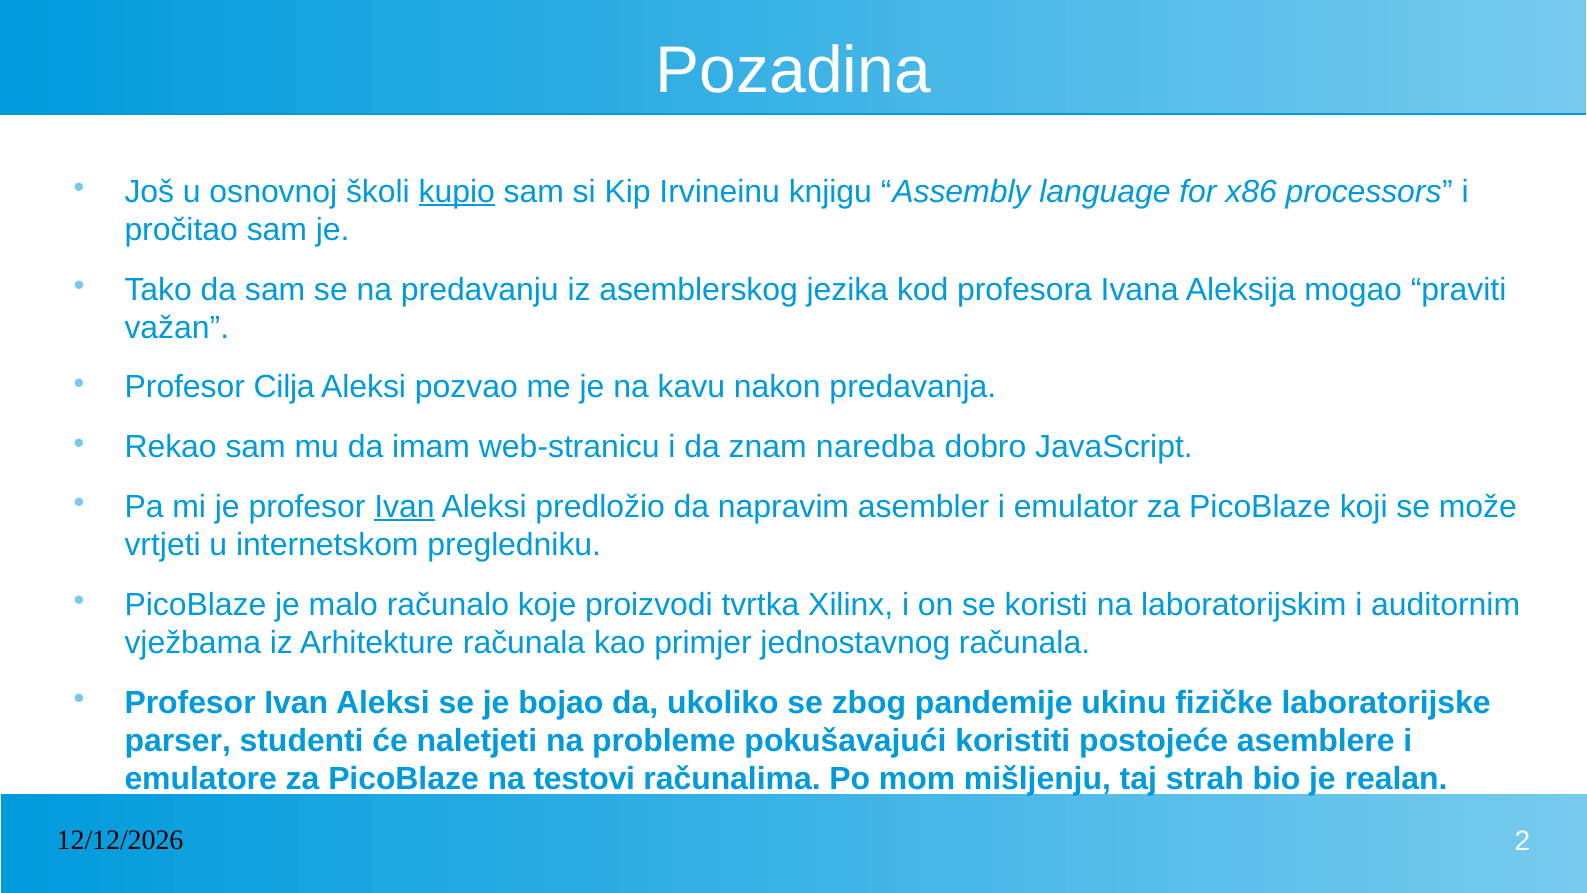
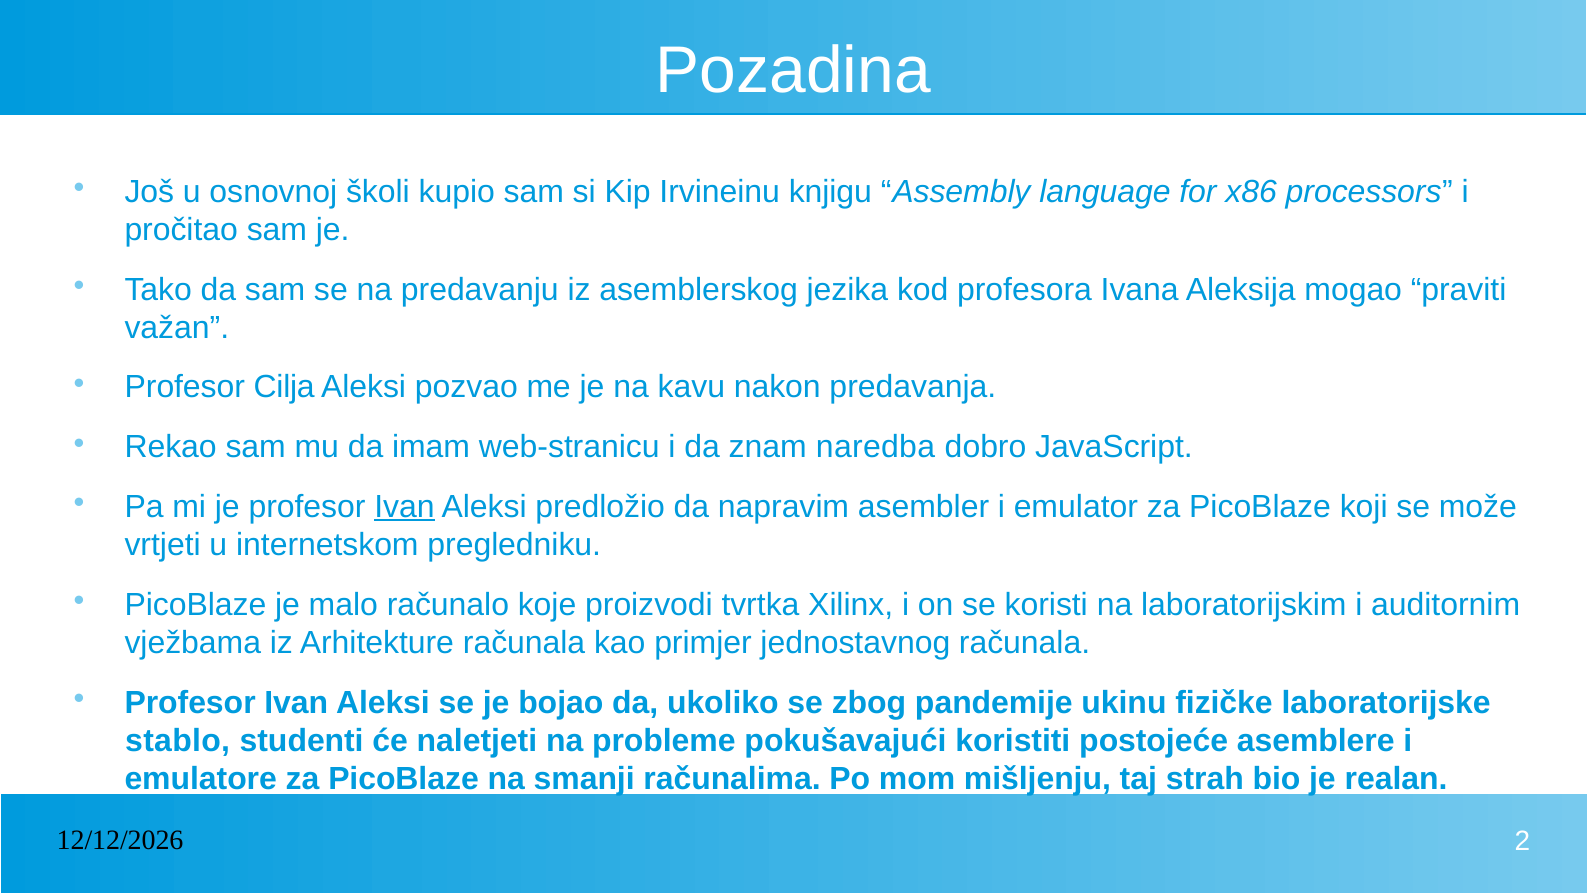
kupio underline: present -> none (457, 191)
parser: parser -> stablo (178, 741)
testovi: testovi -> smanji (584, 779)
